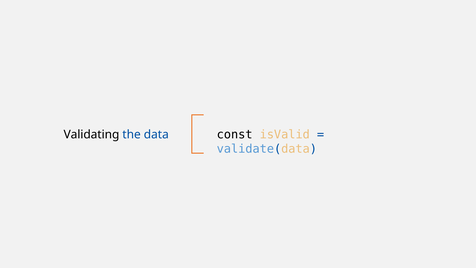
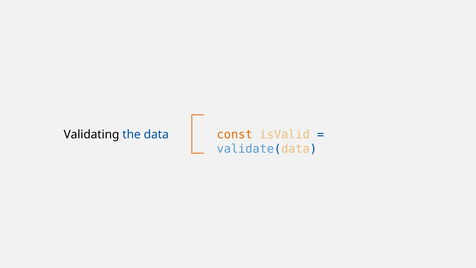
const colour: black -> orange (235, 135)
